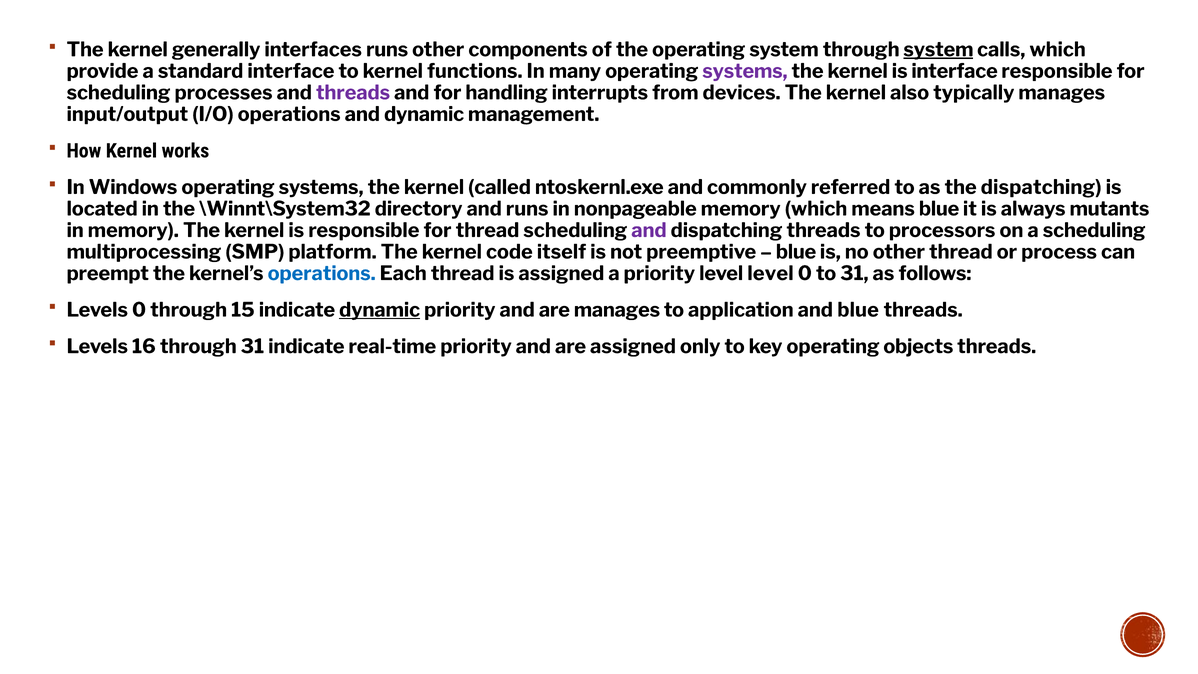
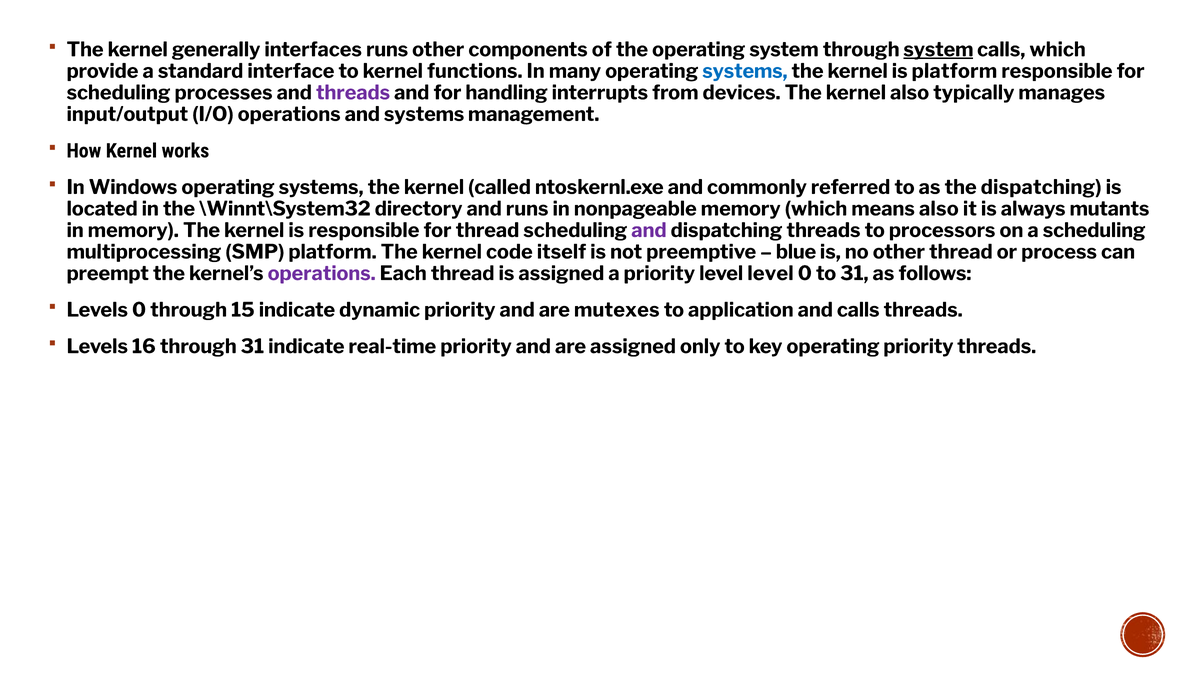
systems colour: purple -> blue (745, 71)
is interface: interface -> platform (954, 71)
and dynamic: dynamic -> systems (424, 114)
means blue: blue -> also (939, 209)
operations colour: blue -> purple (322, 273)
dynamic underline: present -> none (380, 310)
are manages: manages -> mutexes (617, 310)
and blue: blue -> calls (858, 310)
operating objects: objects -> priority (918, 346)
